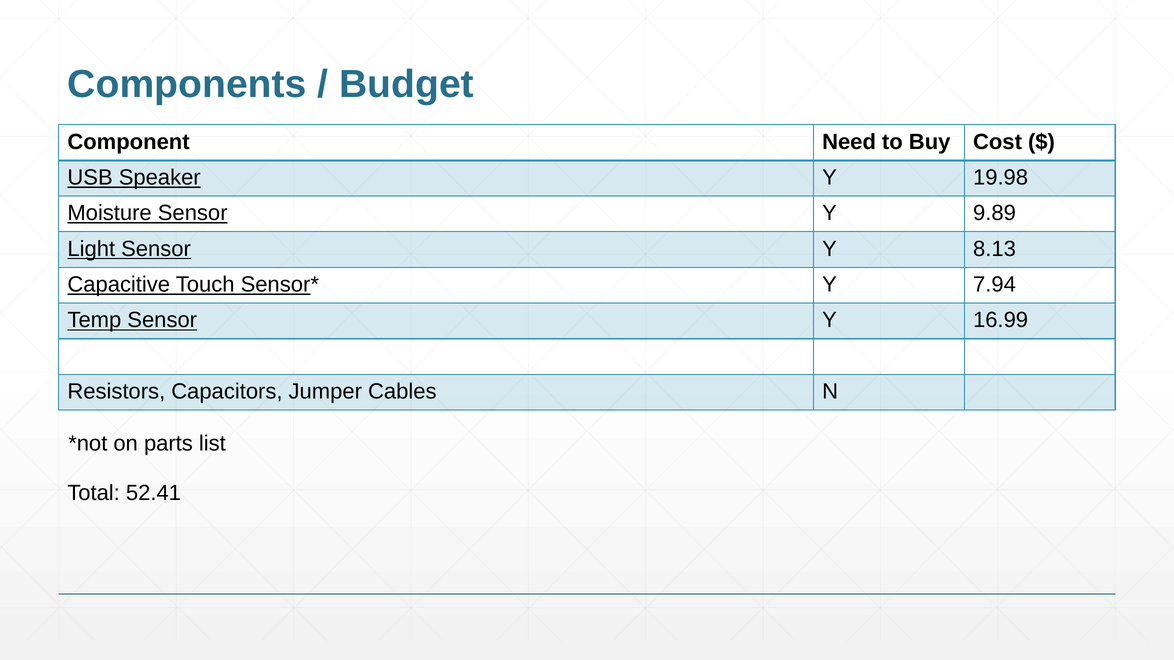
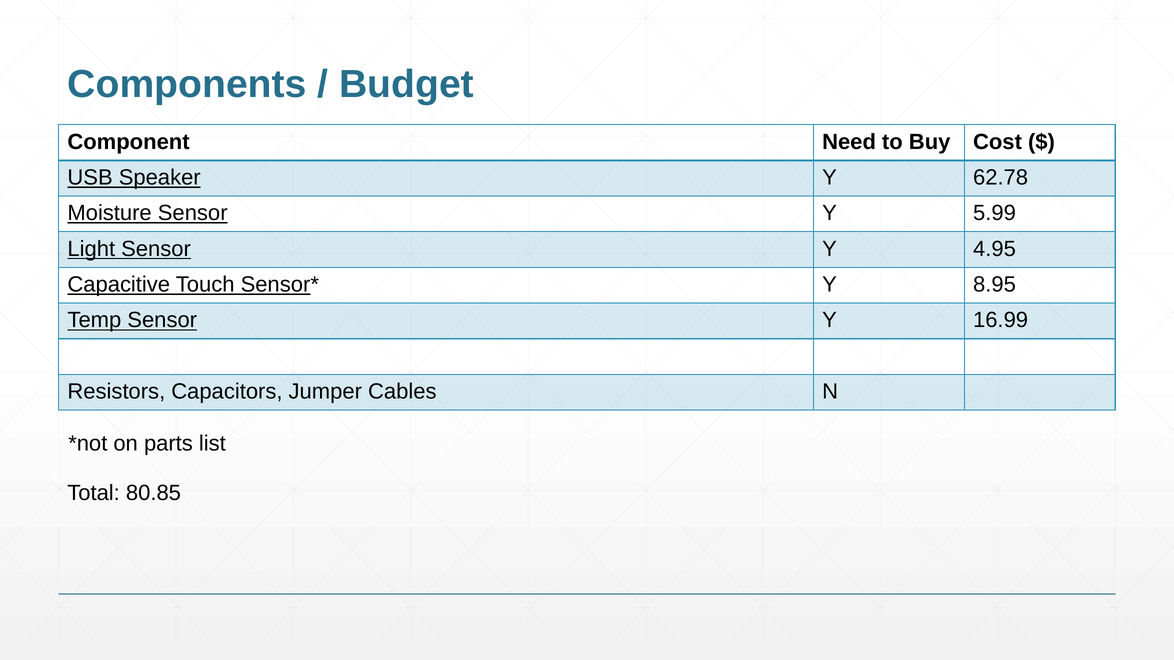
19.98: 19.98 -> 62.78 (1001, 178)
9.89: 9.89 -> 5.99 (994, 213)
8.13: 8.13 -> 4.95 (994, 249)
7.94: 7.94 -> 8.95 (994, 285)
52.41: 52.41 -> 80.85 (153, 493)
